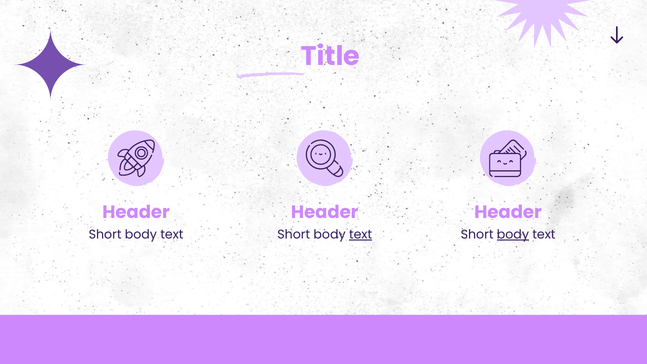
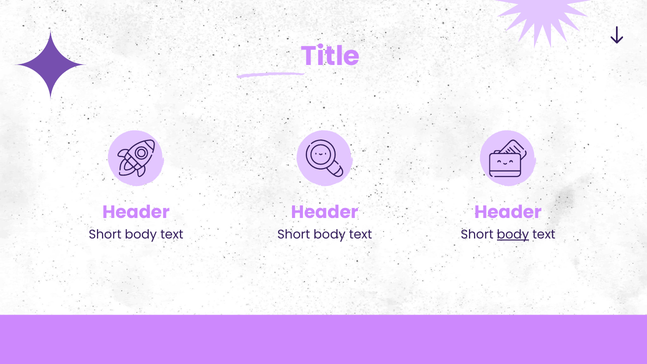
text underline: present -> none (361, 235)
